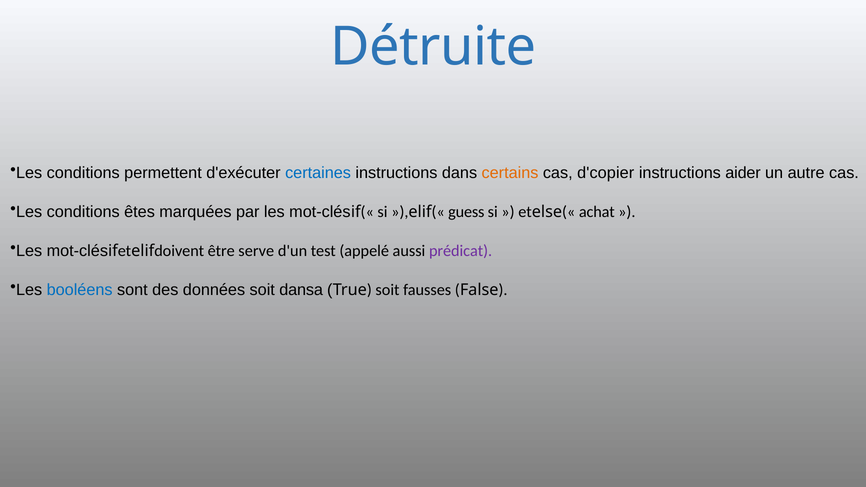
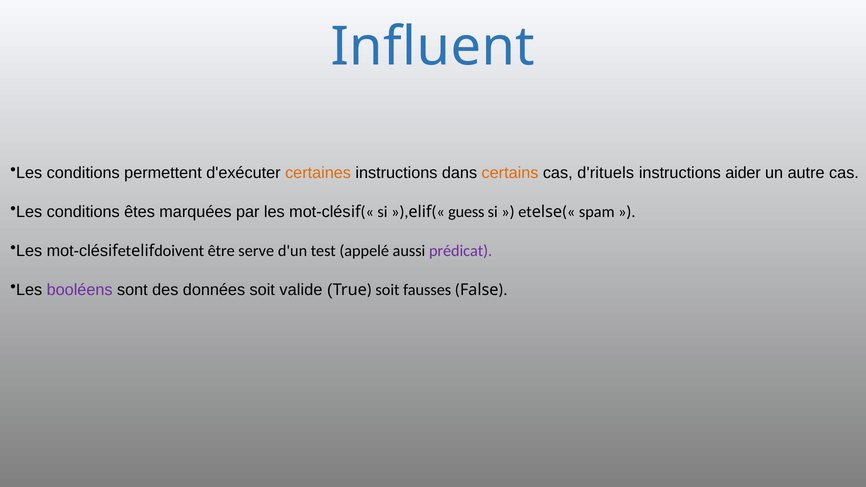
Détruite: Détruite -> Influent (433, 47)
certaines colour: blue -> orange (318, 173)
d'copier: d'copier -> d'rituels (606, 173)
achat: achat -> spam (597, 212)
booléens colour: blue -> purple (80, 290)
dansa: dansa -> valide (301, 290)
